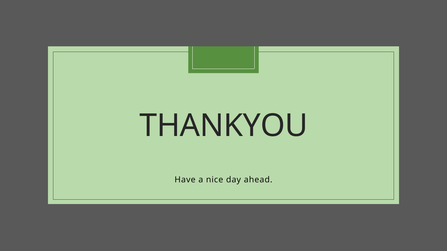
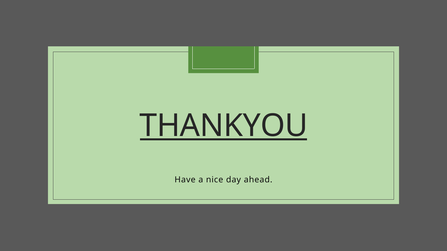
THANKYOU underline: none -> present (224, 126)
